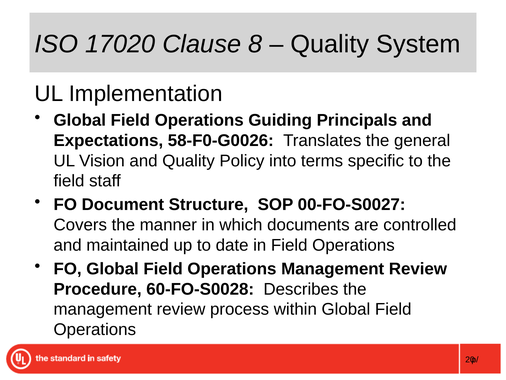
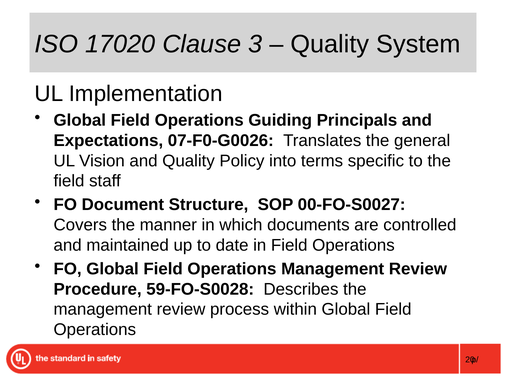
8: 8 -> 3 (255, 44)
58-F0-G0026: 58-F0-G0026 -> 07-F0-G0026 (221, 140)
60-FO-S0028: 60-FO-S0028 -> 59-FO-S0028 (200, 289)
